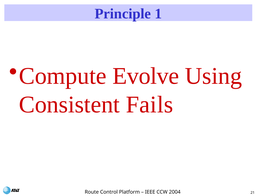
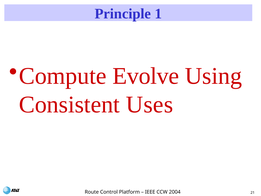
Fails: Fails -> Uses (150, 105)
